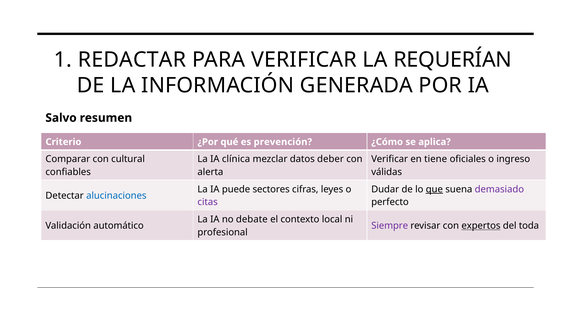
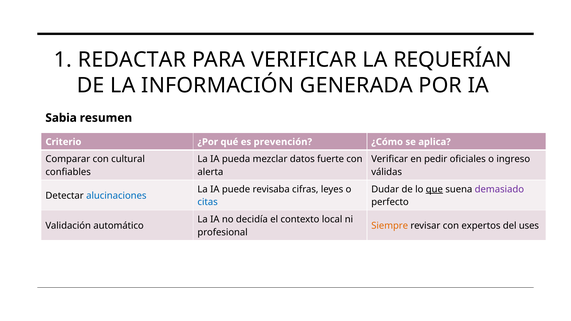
Salvo: Salvo -> Sabia (61, 118)
clínica: clínica -> pueda (236, 159)
deber: deber -> fuerte (331, 159)
tiene: tiene -> pedir (436, 159)
sectores: sectores -> revisaba (271, 189)
citas colour: purple -> blue (208, 202)
debate: debate -> decidía (252, 219)
Siempre colour: purple -> orange (390, 226)
expertos underline: present -> none (481, 226)
toda: toda -> uses (529, 226)
